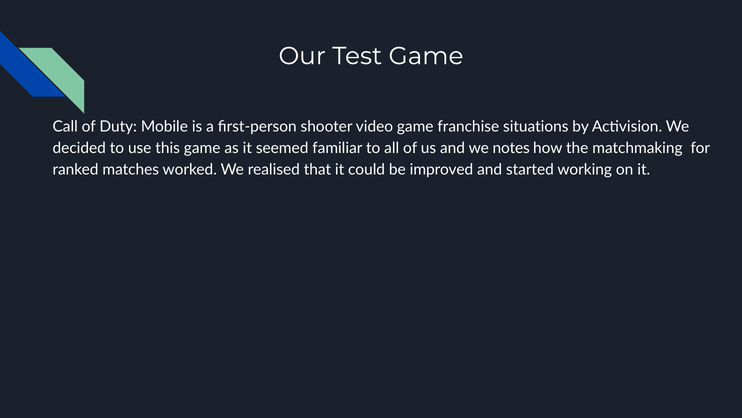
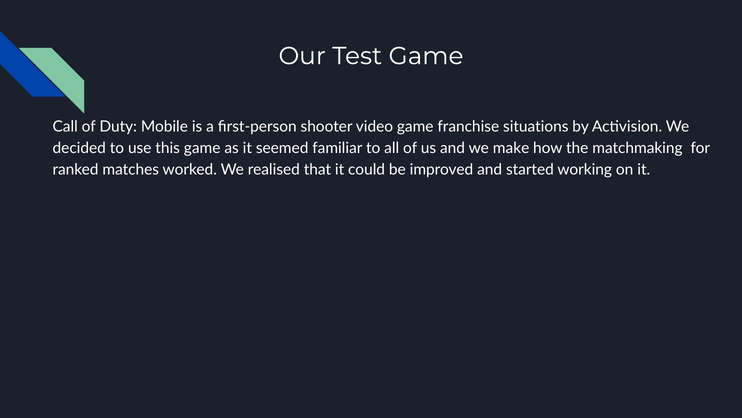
notes: notes -> make (511, 148)
